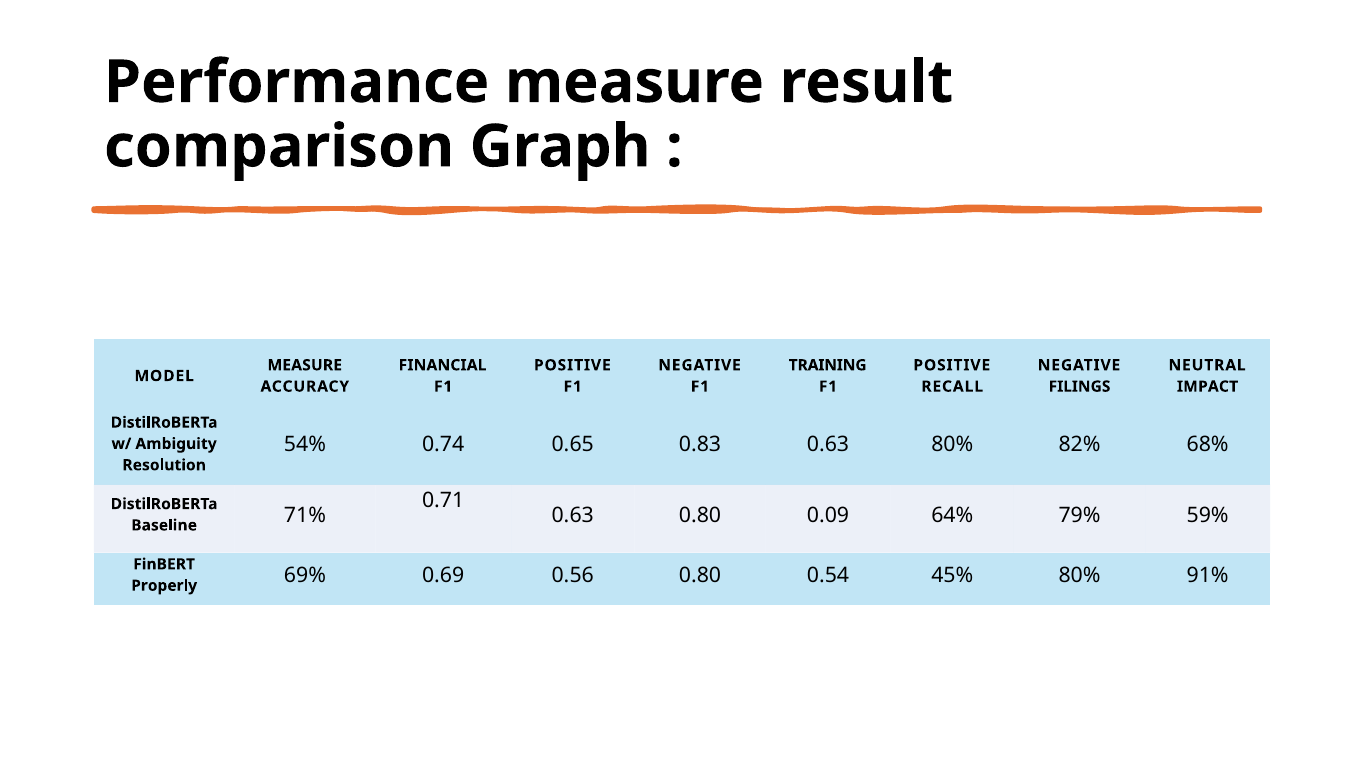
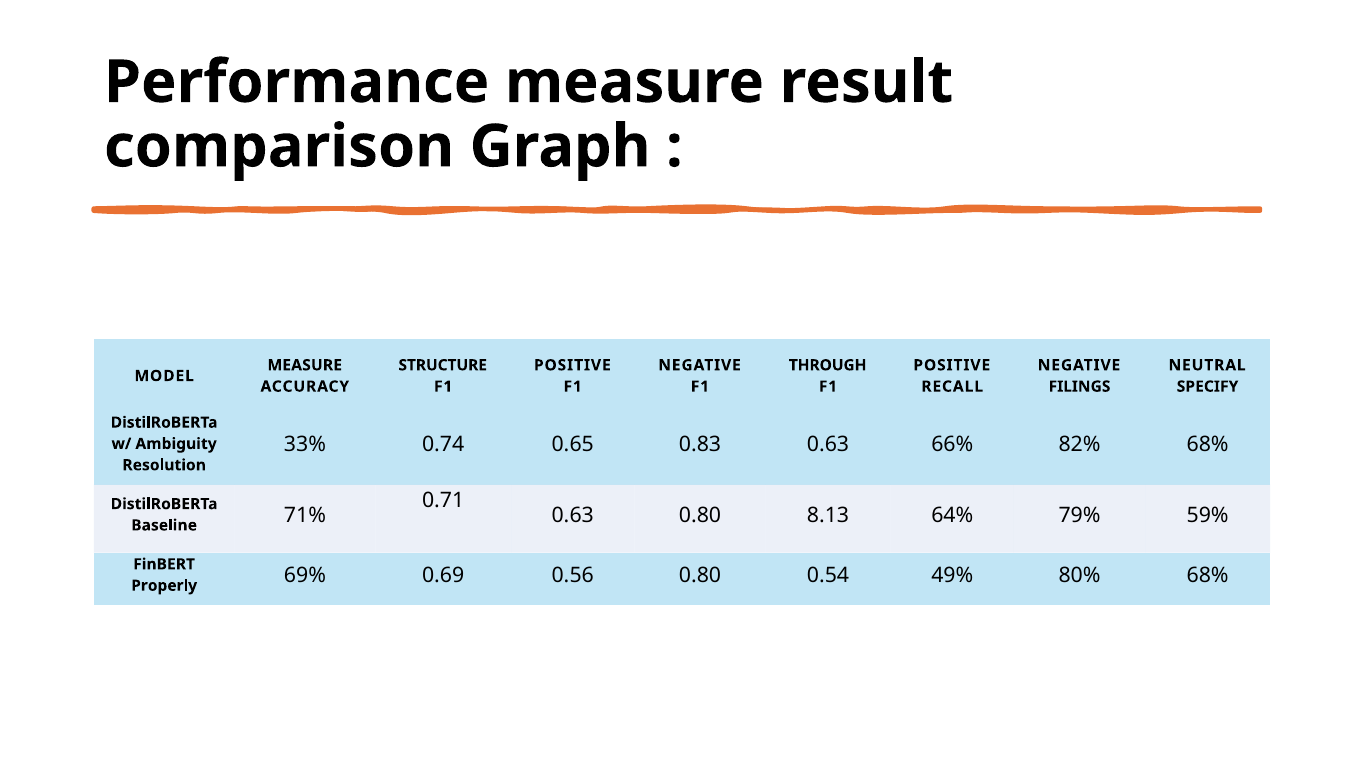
FINANCIAL: FINANCIAL -> STRUCTURE (443, 365)
TRAINING: TRAINING -> THROUGH (828, 365)
IMPACT: IMPACT -> SPECIFY (1208, 387)
54%: 54% -> 33% (305, 444)
0.63 80%: 80% -> 66% (952, 444)
0.09: 0.09 -> 8.13 (828, 515)
45%: 45% -> 49% (952, 575)
80% 91%: 91% -> 68% (1208, 575)
